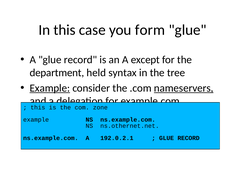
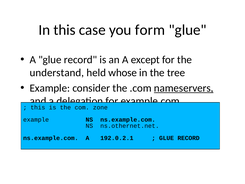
department: department -> understand (57, 73)
syntax: syntax -> whose (123, 73)
Example underline: present -> none (50, 88)
